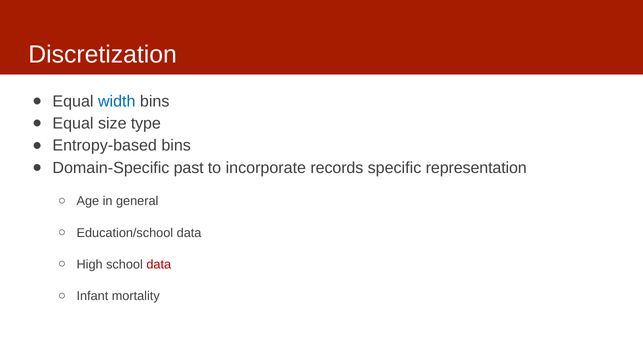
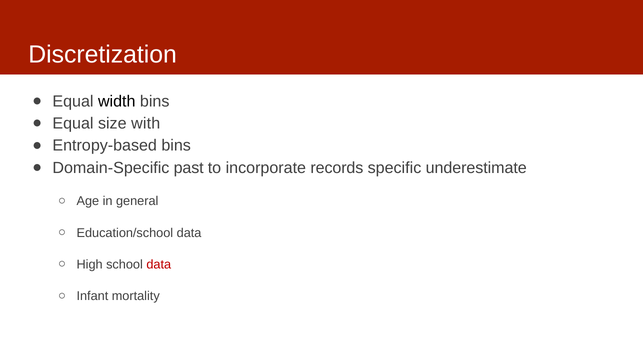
width colour: blue -> black (117, 101)
type: type -> with (146, 123)
representation: representation -> underestimate (476, 168)
